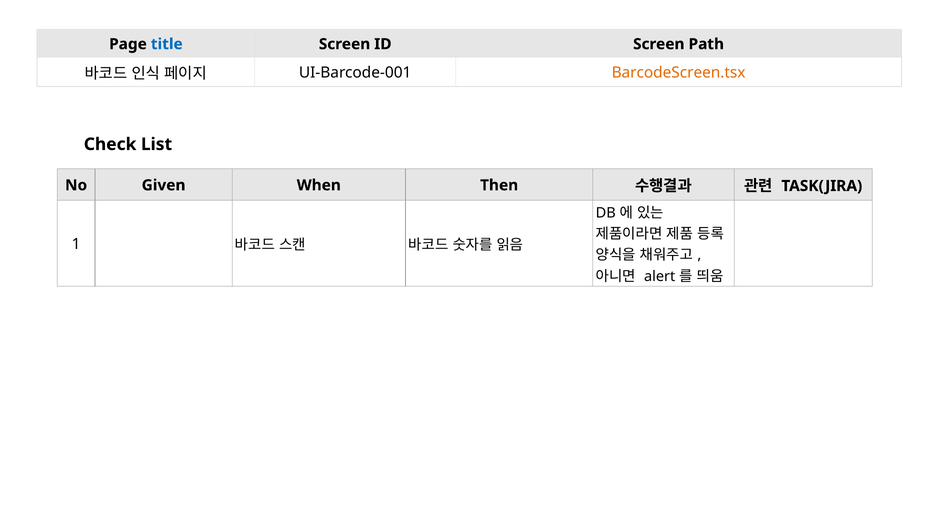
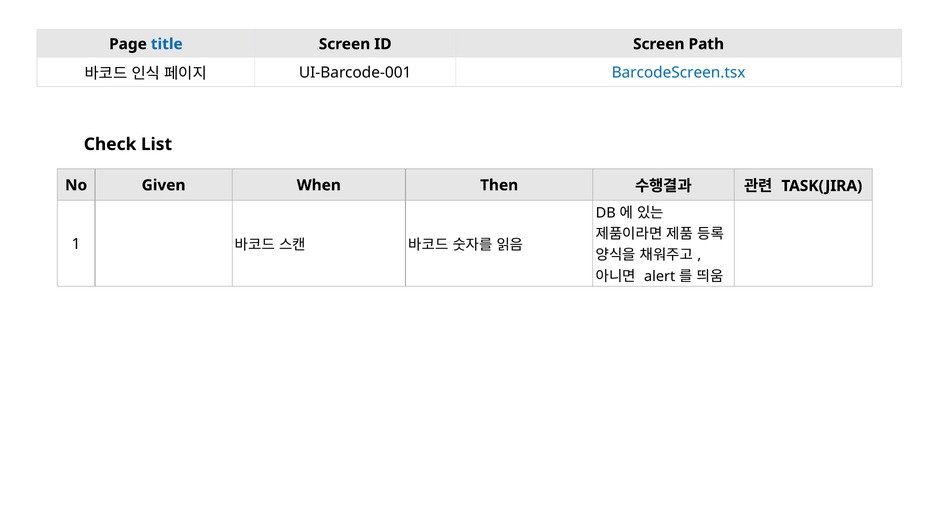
BarcodeScreen.tsx colour: orange -> blue (679, 73)
